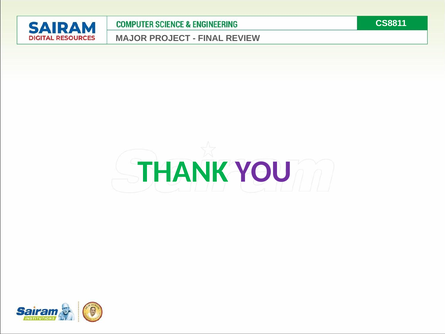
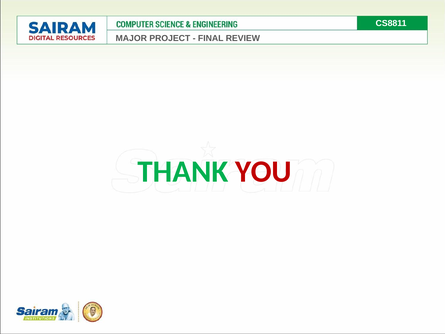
YOU colour: purple -> red (263, 171)
